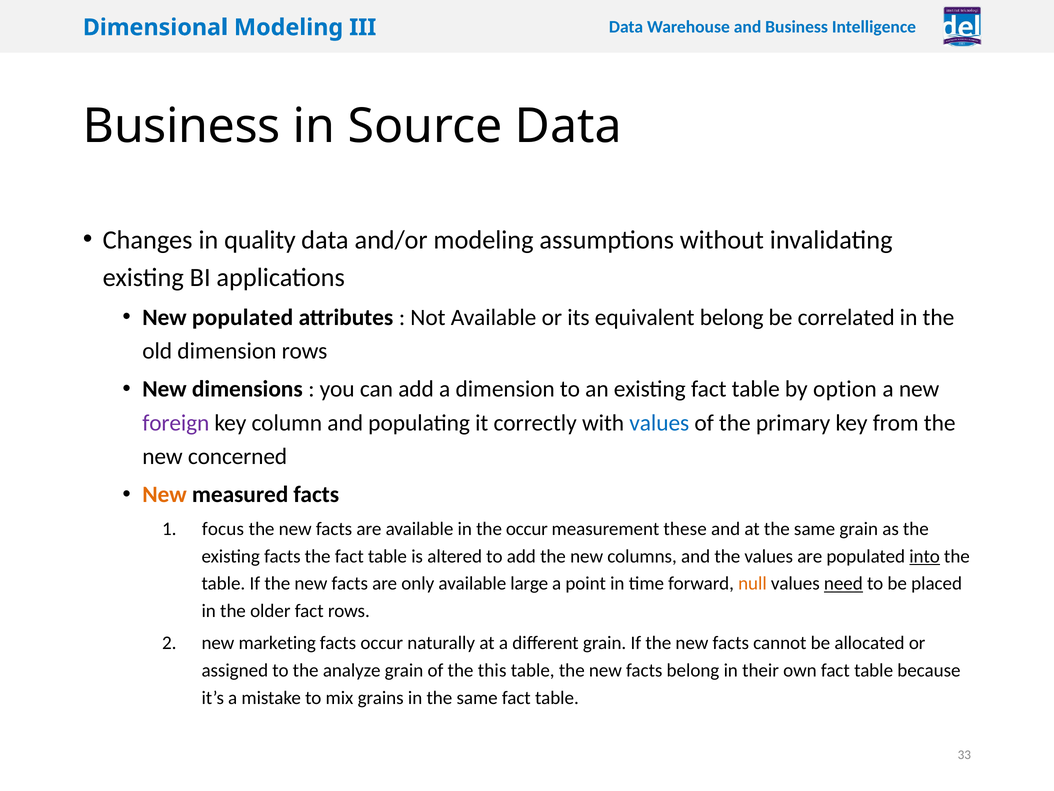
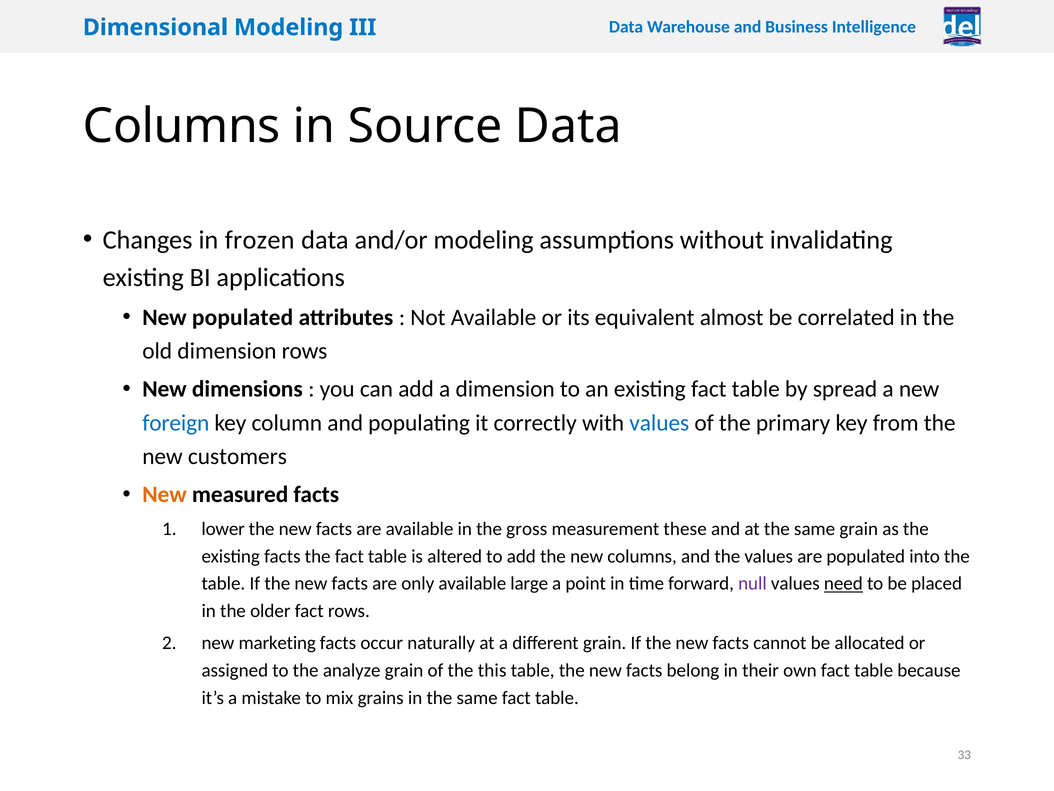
Business: Business -> Columns (182, 126)
quality: quality -> frozen (260, 240)
equivalent belong: belong -> almost (732, 317)
option: option -> spread (845, 389)
foreign colour: purple -> blue (176, 423)
concerned: concerned -> customers (237, 456)
focus: focus -> lower (223, 528)
the occur: occur -> gross (527, 528)
into underline: present -> none (925, 556)
null colour: orange -> purple (752, 583)
